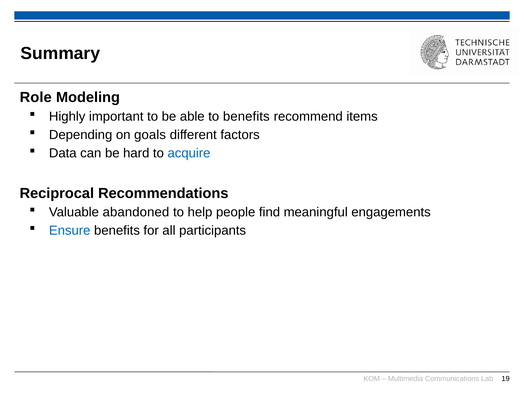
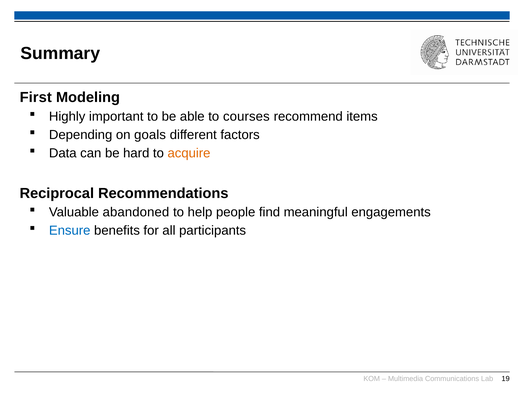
Role: Role -> First (36, 97)
to benefits: benefits -> courses (246, 117)
acquire colour: blue -> orange (189, 153)
